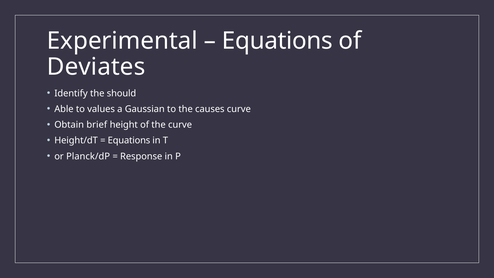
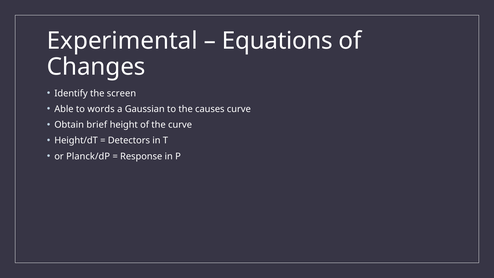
Deviates: Deviates -> Changes (96, 67)
should: should -> screen (121, 93)
values: values -> words (101, 109)
Equations: Equations -> Detectors (129, 141)
